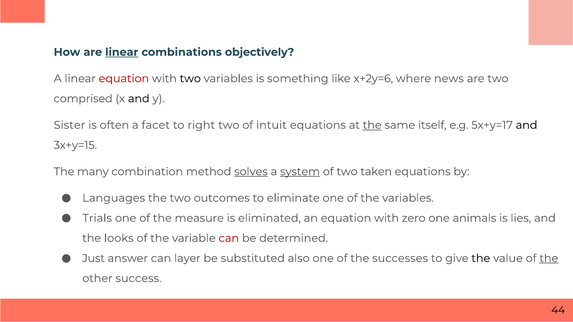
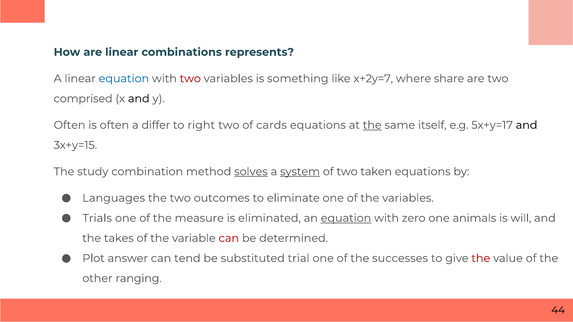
linear underline: present -> none (122, 52)
objectively: objectively -> represents (259, 52)
equation colour: red -> blue (124, 79)
two colour: black -> red (190, 79)
x+2y=6: x+2y=6 -> x+2y=7 (373, 79)
news: news -> share (449, 79)
Sister: Sister -> Often (70, 125)
facet: facet -> differ (156, 125)
intuit: intuit -> cards (271, 125)
many: many -> study (93, 172)
equation underline: none -> present (346, 218)
lies: lies -> will (521, 218)
looks: looks -> takes (119, 238)
Just: Just -> Plot (94, 259)
layer: layer -> tend (187, 259)
also: also -> trial (299, 259)
the colour: black -> red (481, 259)
the underline: present -> none (549, 259)
success: success -> ranging (139, 279)
